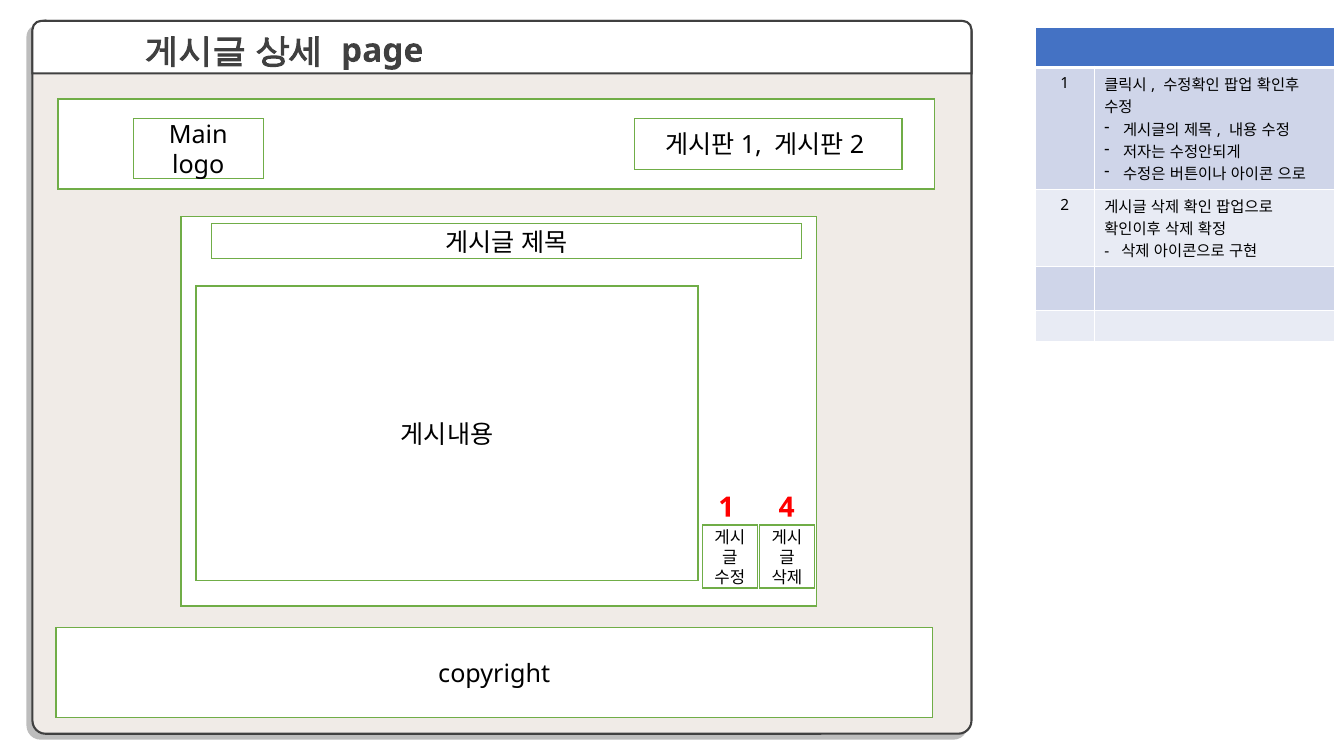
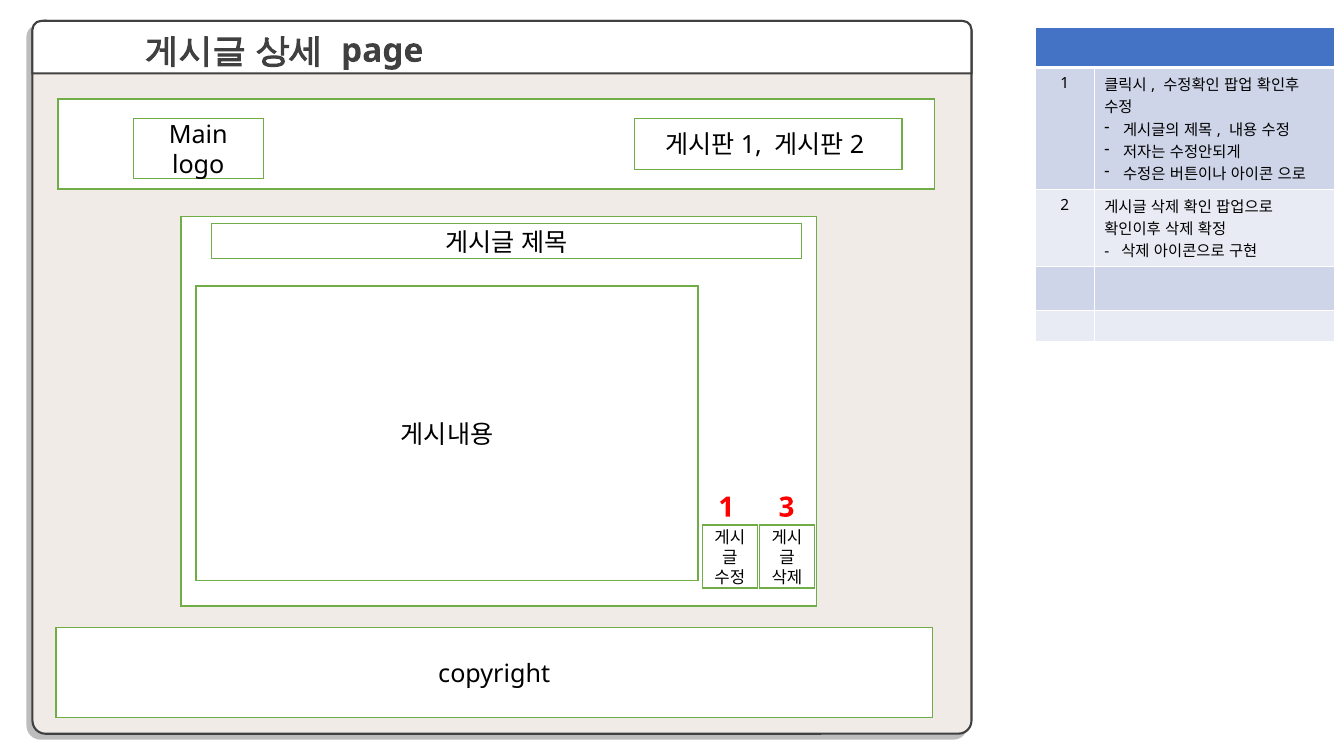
4: 4 -> 3 (787, 508)
